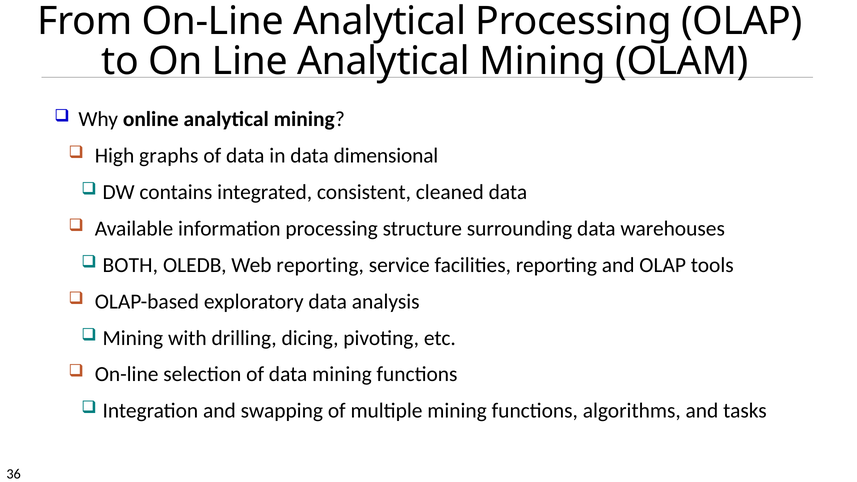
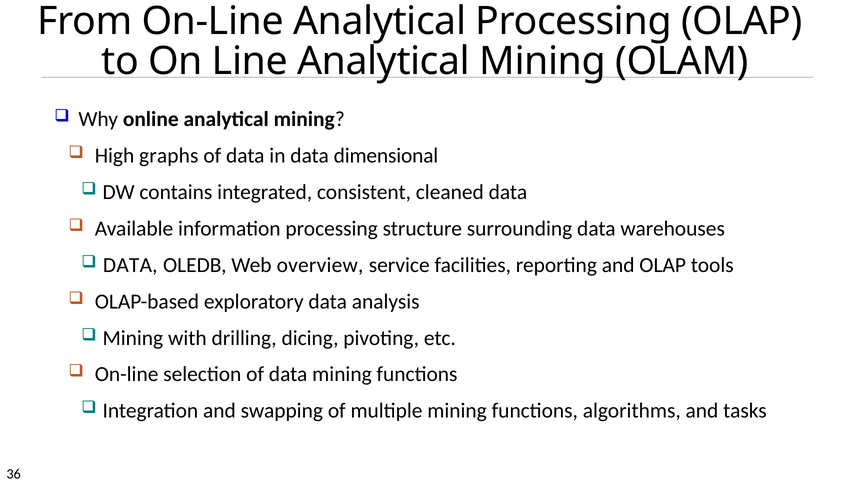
BOTH: BOTH -> DATA (130, 265)
Web reporting: reporting -> overview (320, 265)
